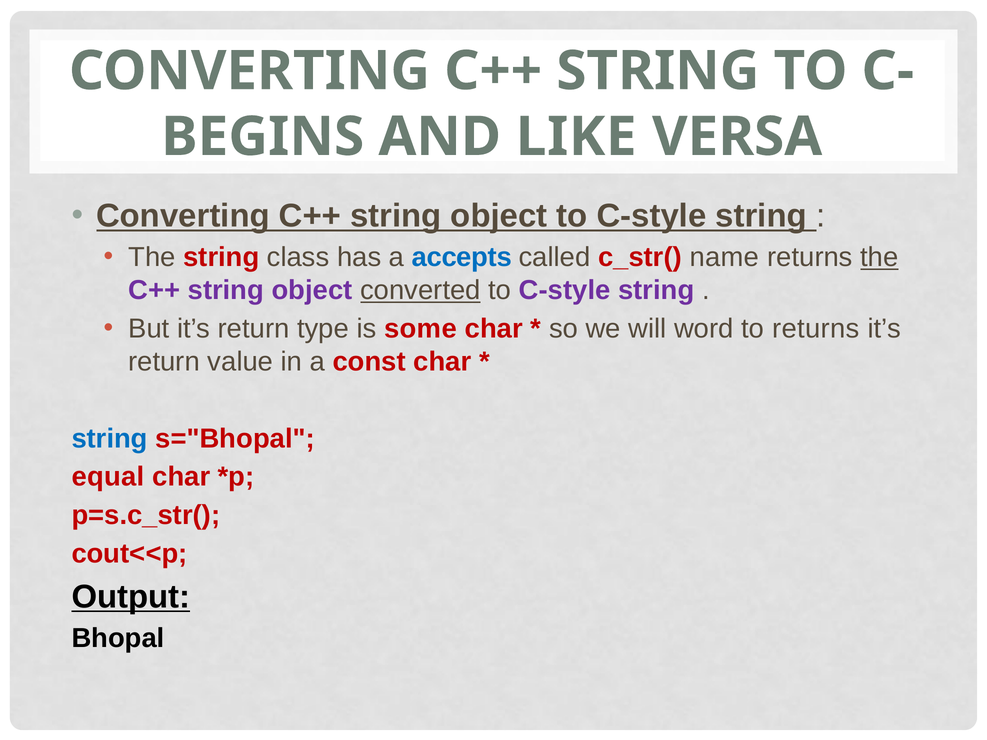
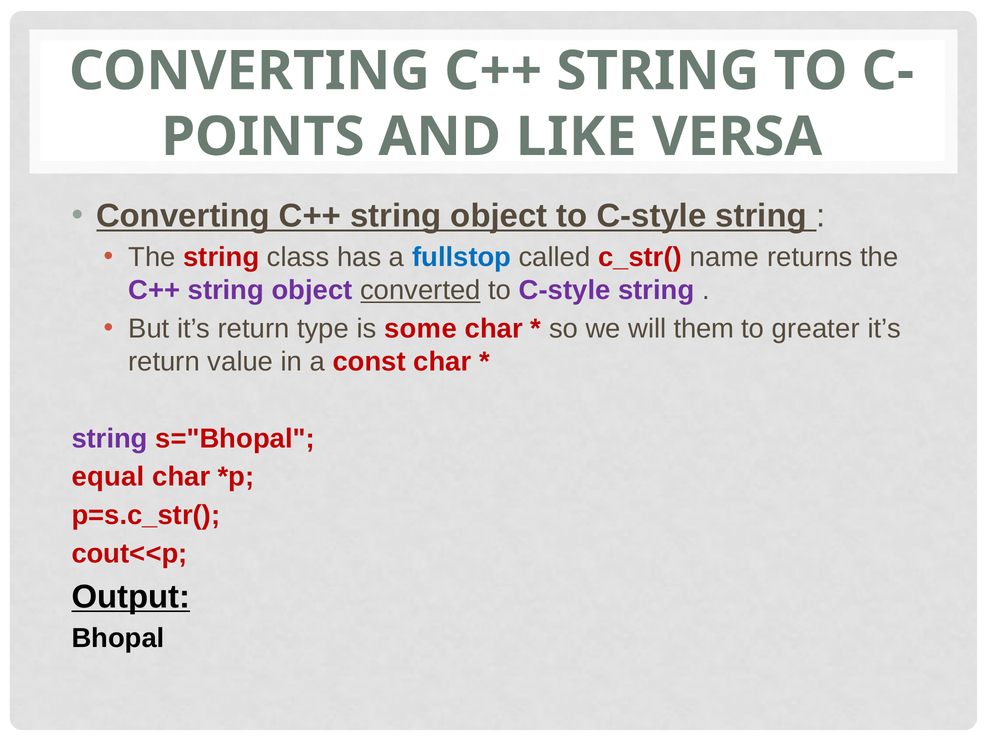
BEGINS: BEGINS -> POINTS (263, 137)
accepts: accepts -> fullstop (462, 257)
the underline: present -> none (879, 257)
word: word -> them (704, 329)
to returns: returns -> greater (816, 329)
string colour: blue -> purple (110, 439)
